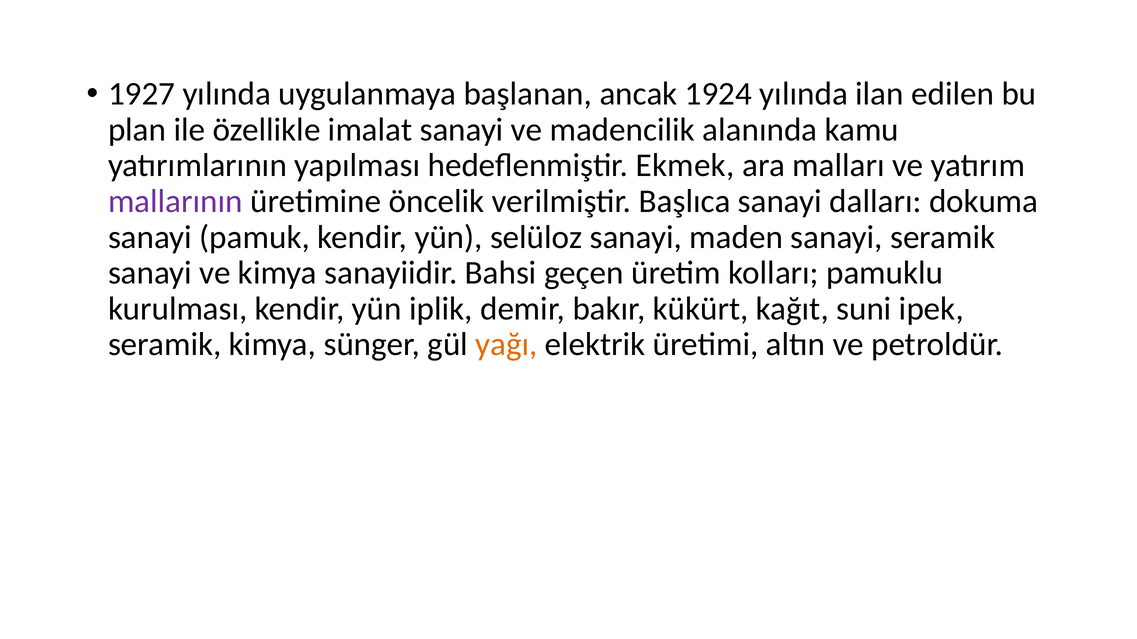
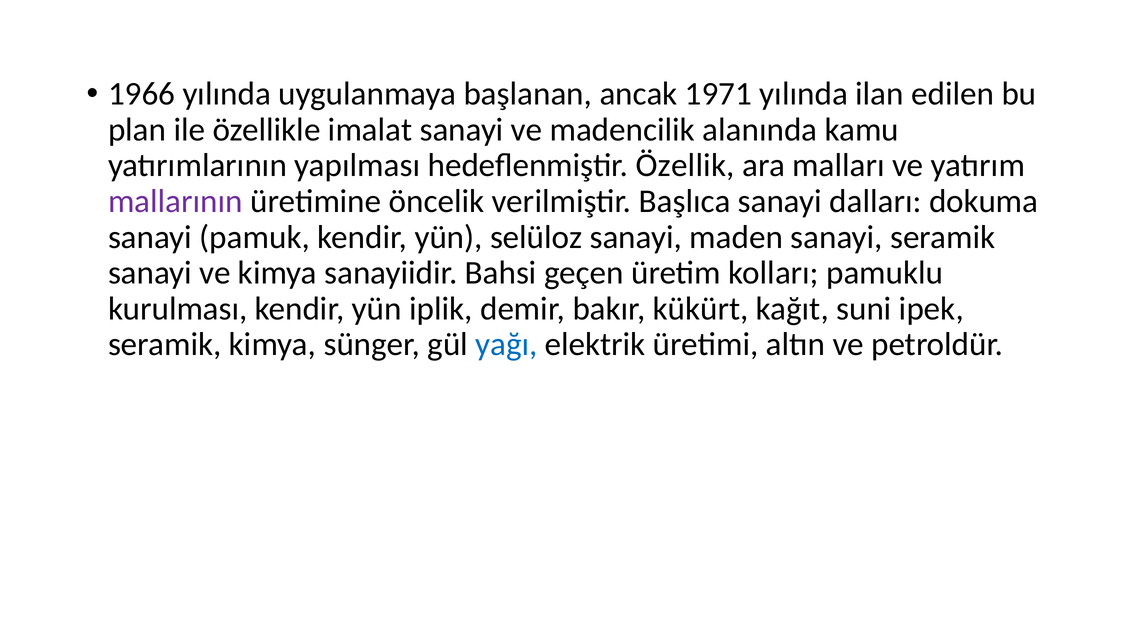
1927: 1927 -> 1966 (142, 94)
1924: 1924 -> 1971 (718, 94)
Ekmek: Ekmek -> Özellik (685, 166)
yağı colour: orange -> blue (506, 345)
